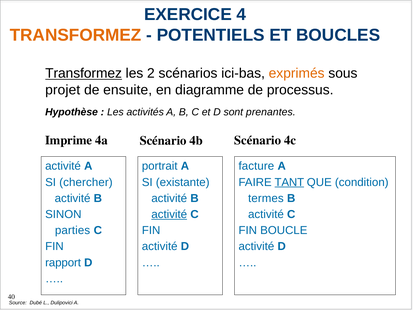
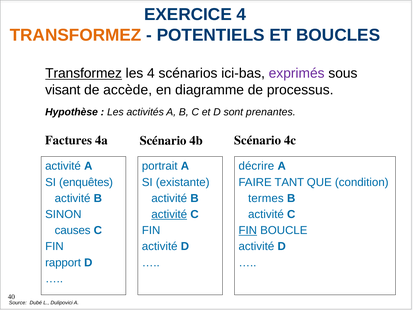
les 2: 2 -> 4 (151, 73)
exprimés colour: orange -> purple (297, 73)
projet: projet -> visant (63, 90)
ensuite: ensuite -> accède (128, 90)
Imprime: Imprime -> Factures (69, 140)
facture: facture -> décrire (256, 166)
chercher: chercher -> enquêtes (86, 182)
TANT underline: present -> none (289, 182)
parties: parties -> causes (73, 230)
FIN underline: none -> present (248, 230)
